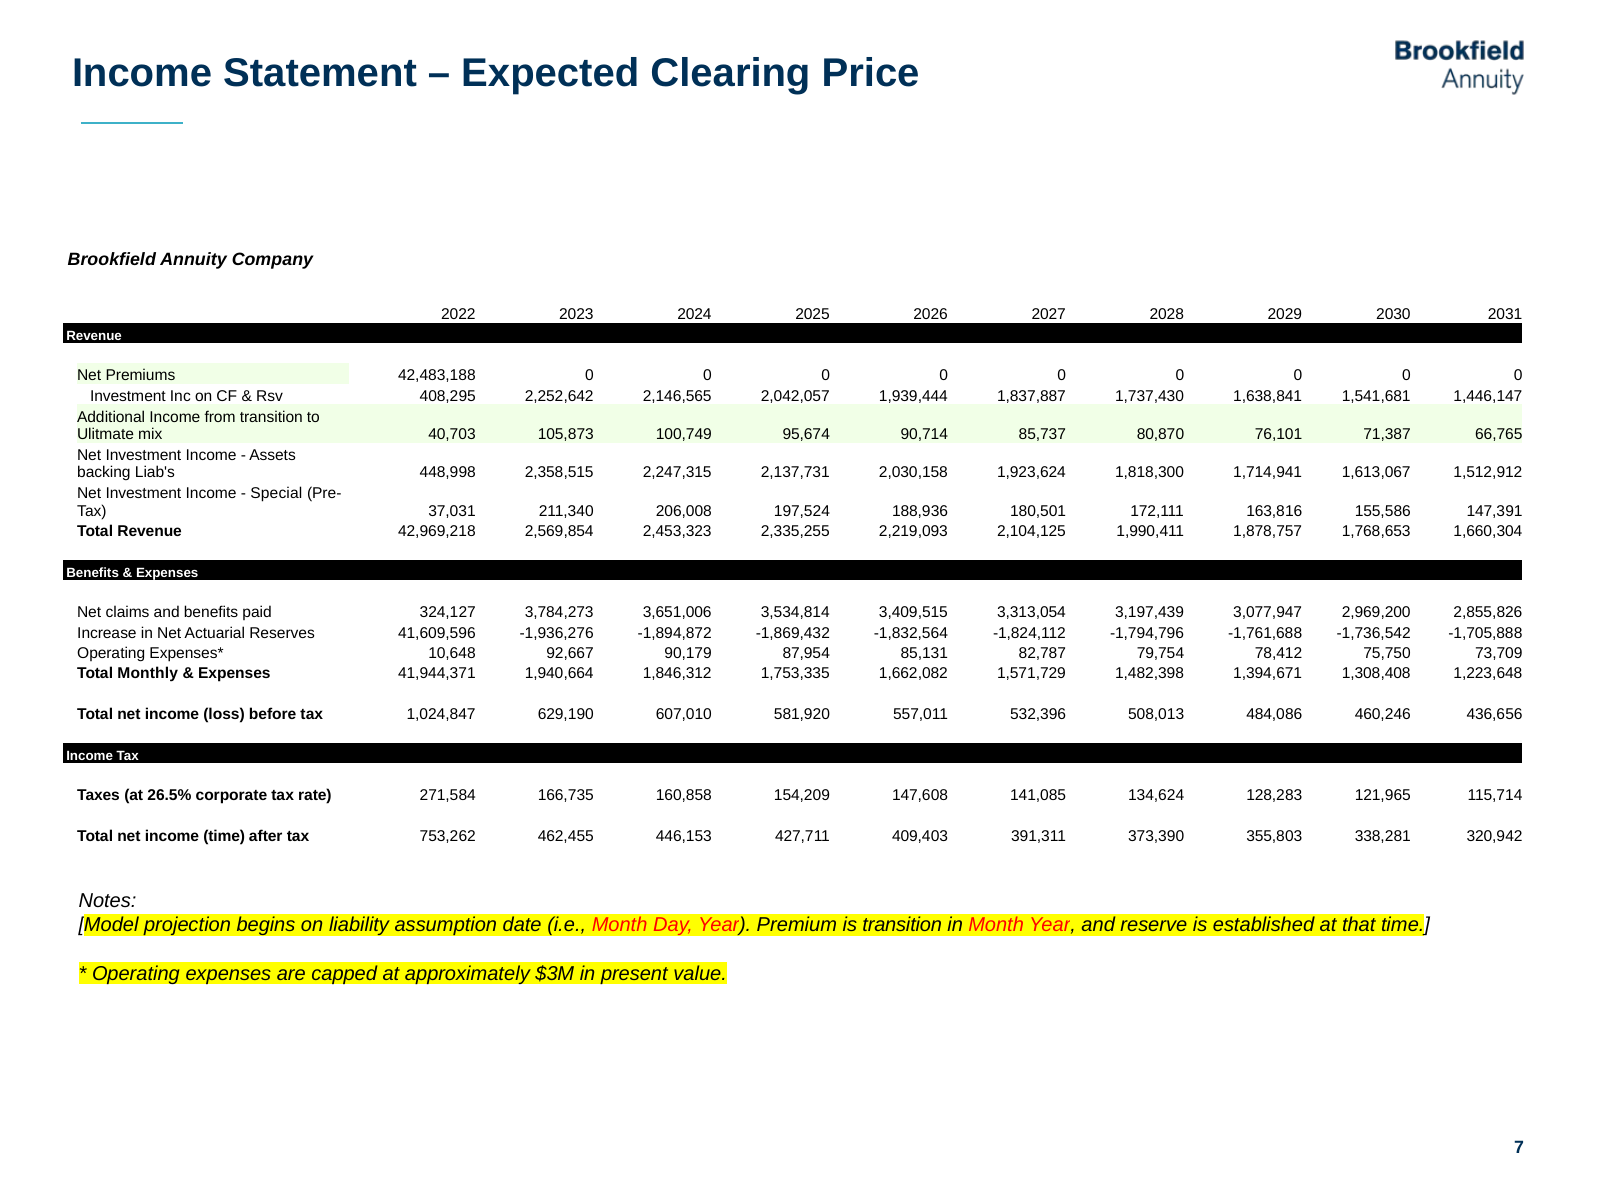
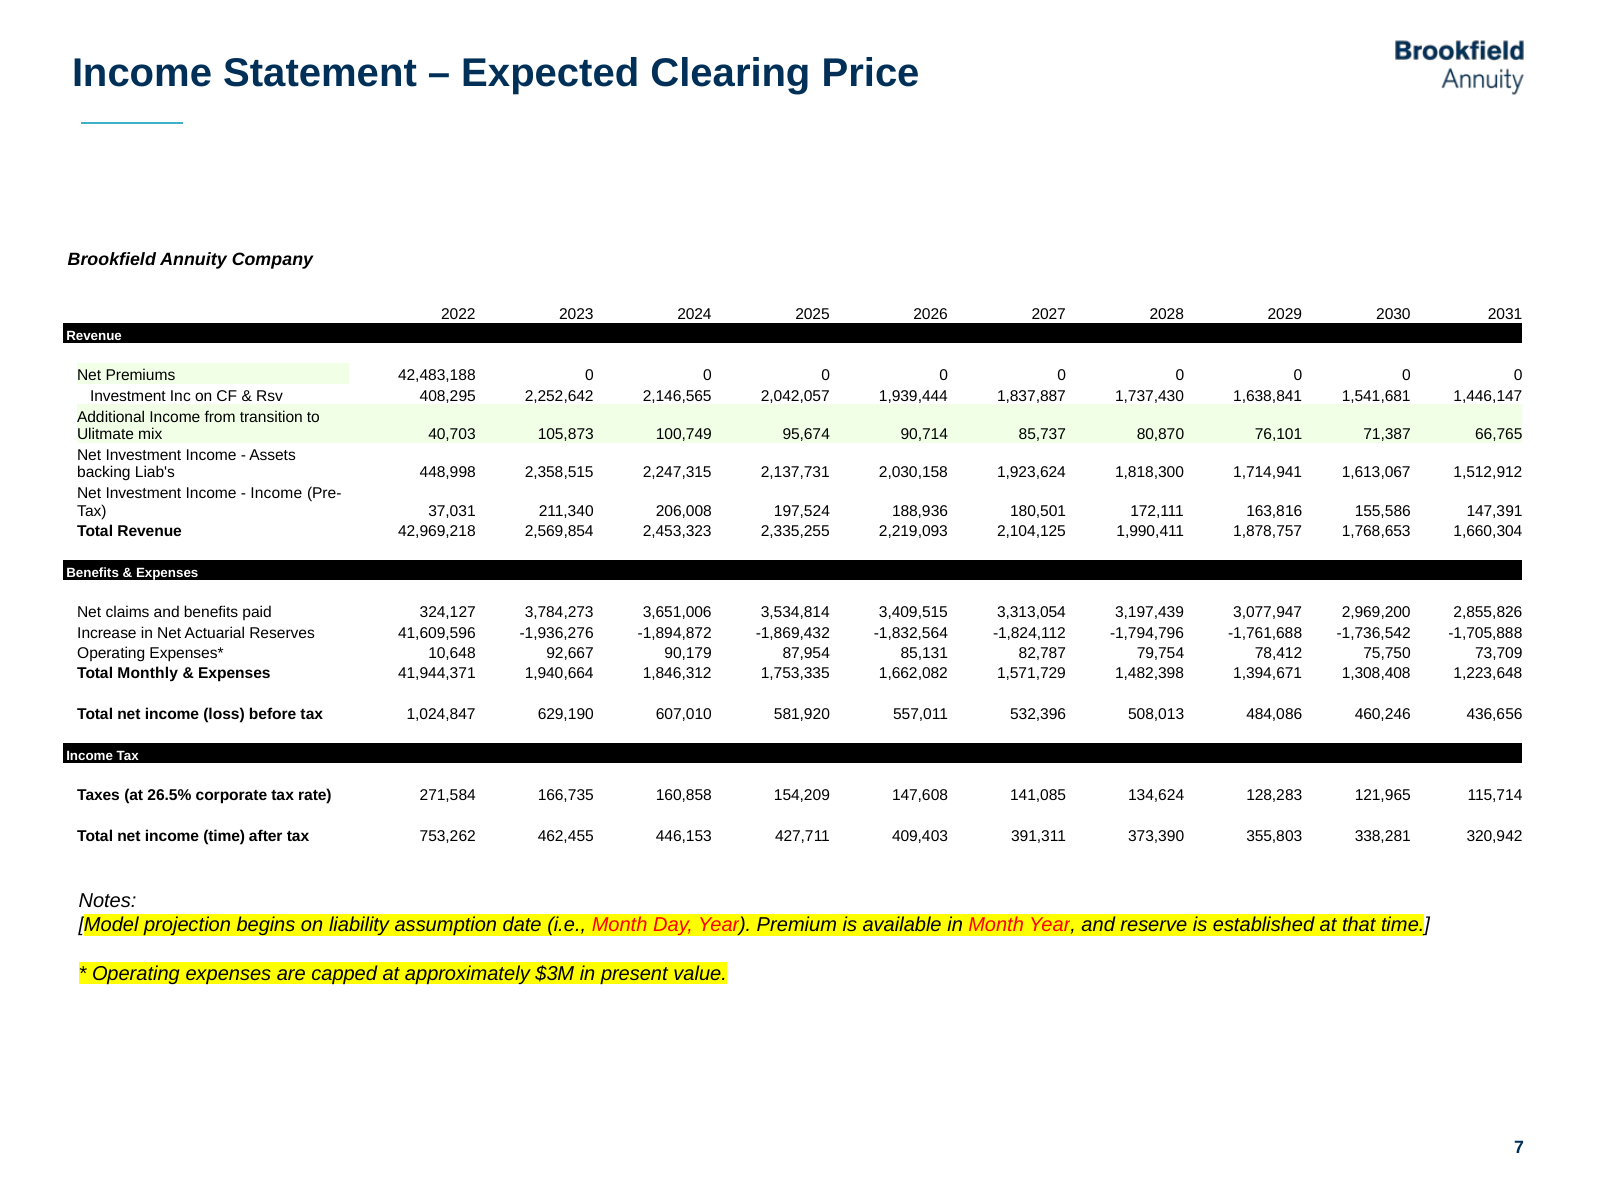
Special: Special -> Income (276, 494)
is transition: transition -> available (902, 926)
